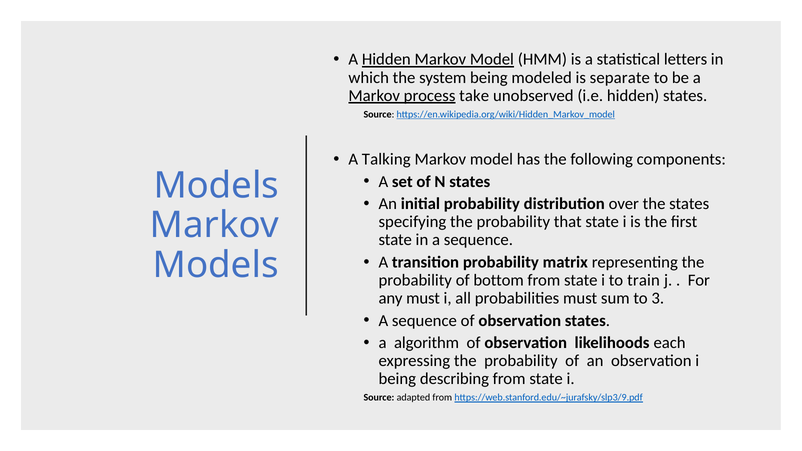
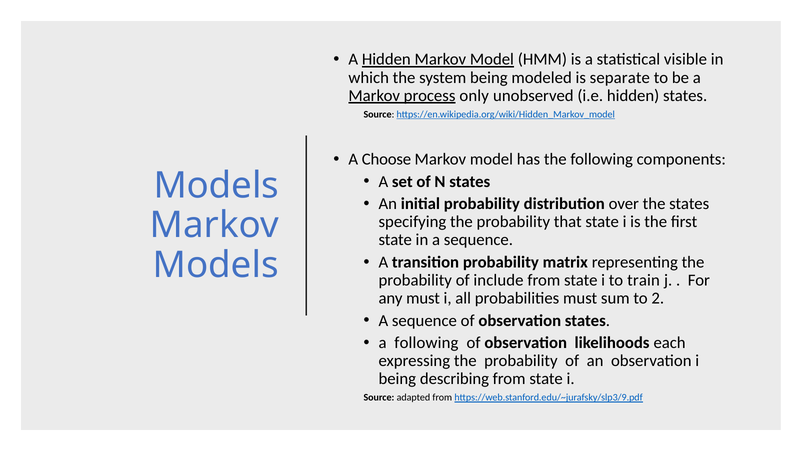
letters: letters -> visible (685, 59)
take: take -> only (474, 96)
Talking: Talking -> Choose (386, 159)
bottom: bottom -> include (498, 280)
3: 3 -> 2 (658, 298)
a algorithm: algorithm -> following (426, 343)
